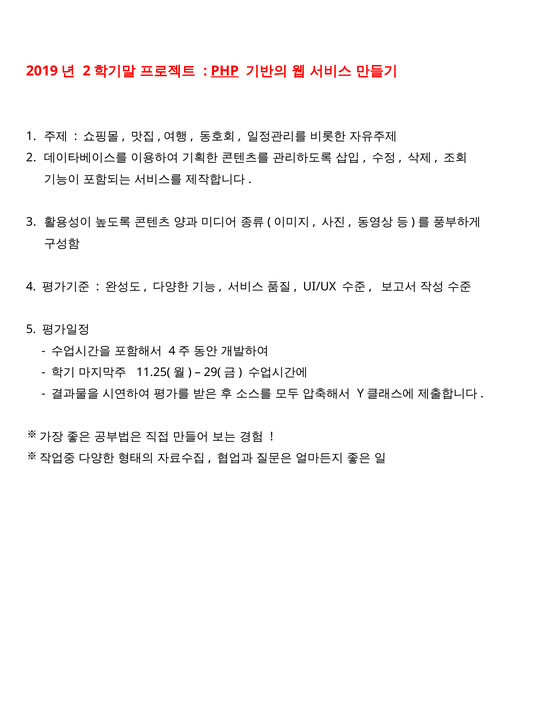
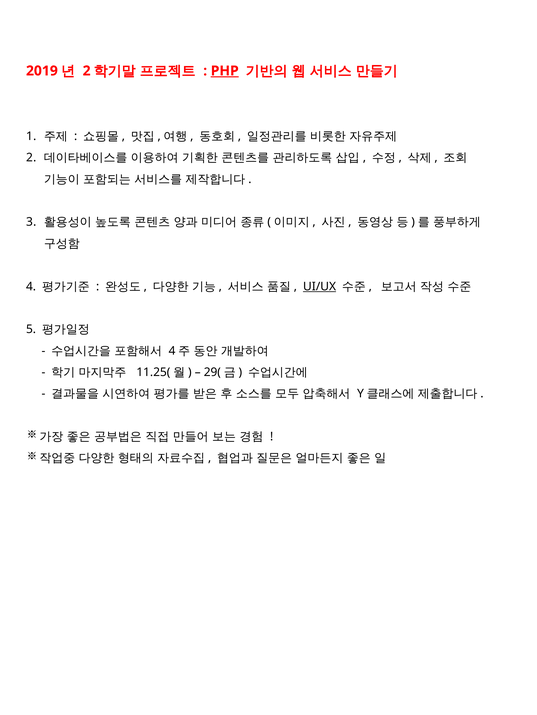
UI/UX underline: none -> present (320, 287)
